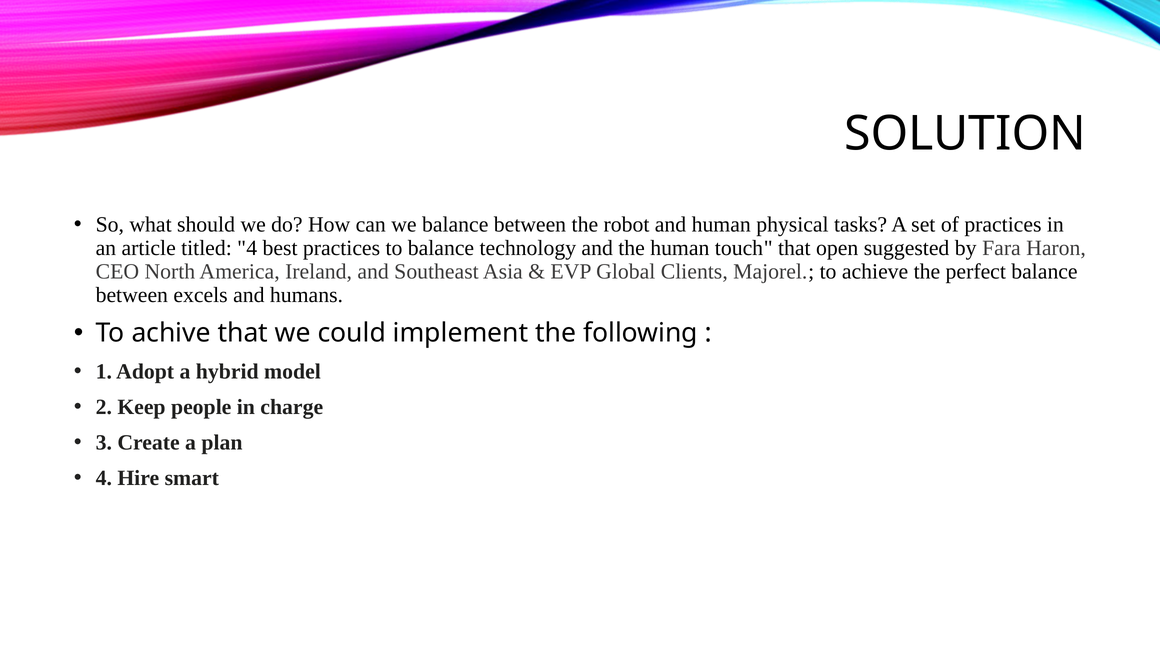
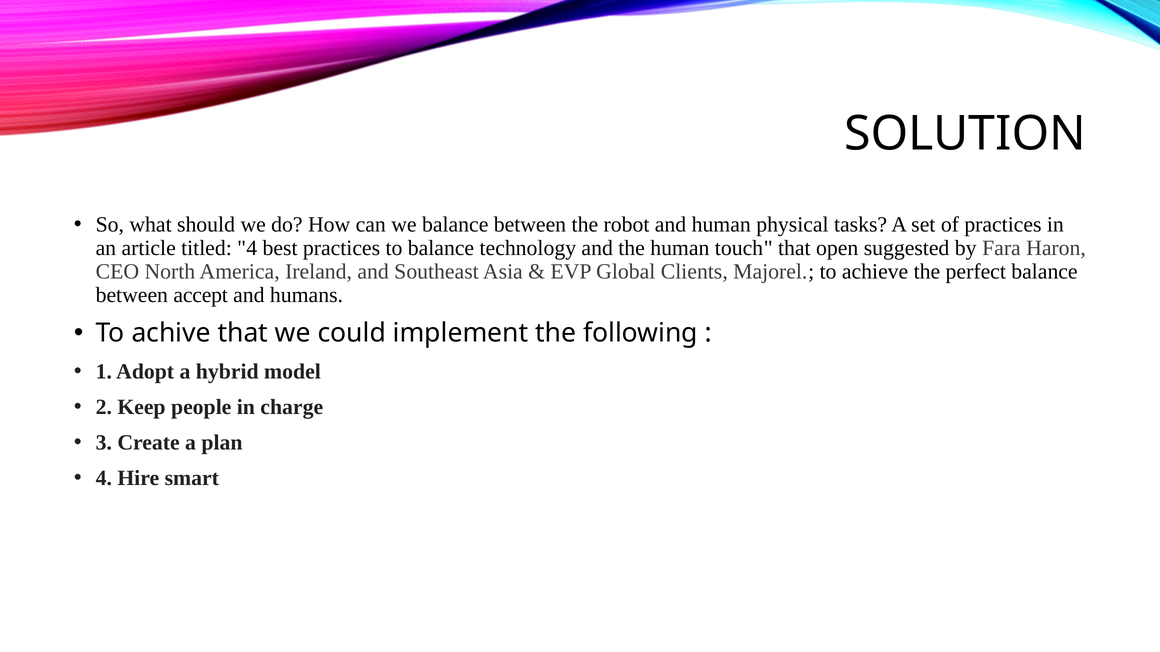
excels: excels -> accept (201, 295)
